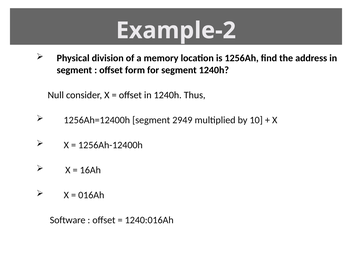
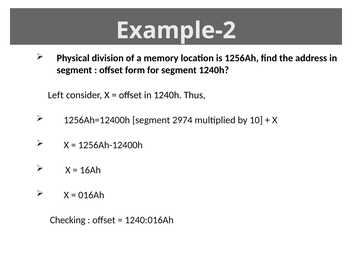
Null: Null -> Left (56, 95)
2949: 2949 -> 2974 (182, 120)
Software: Software -> Checking (68, 220)
